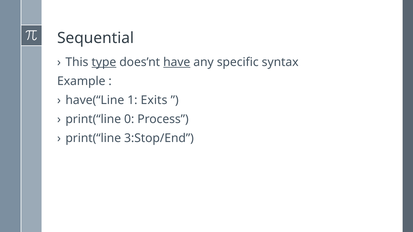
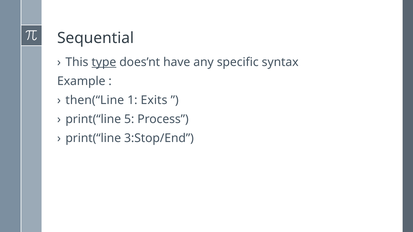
have underline: present -> none (177, 62)
have(“Line: have(“Line -> then(“Line (95, 100)
0: 0 -> 5 (129, 119)
